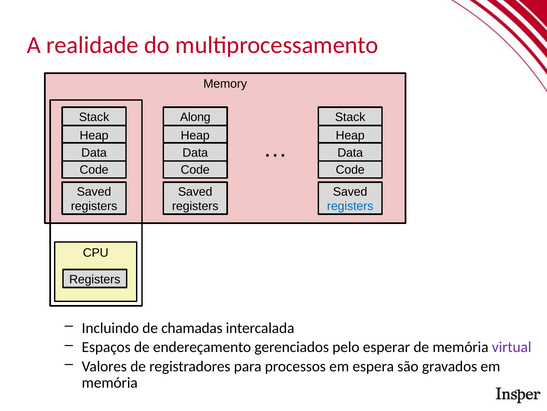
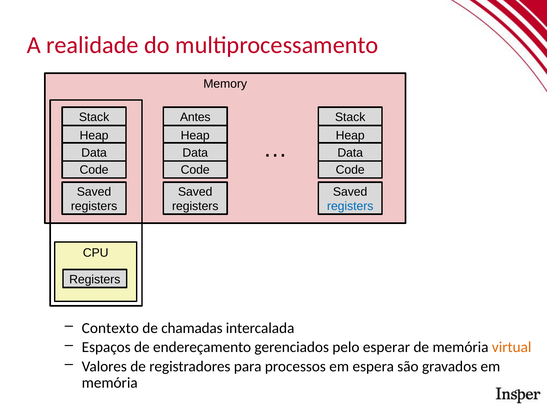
Along: Along -> Antes (195, 117)
Incluindo: Incluindo -> Contexto (110, 327)
virtual colour: purple -> orange (512, 347)
